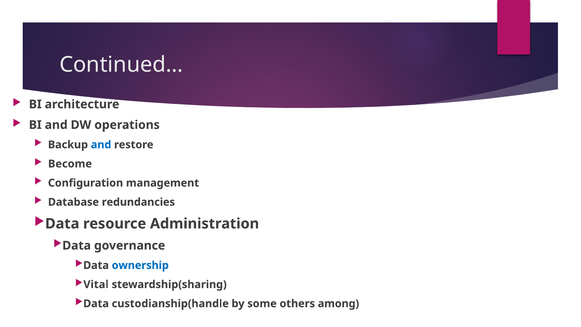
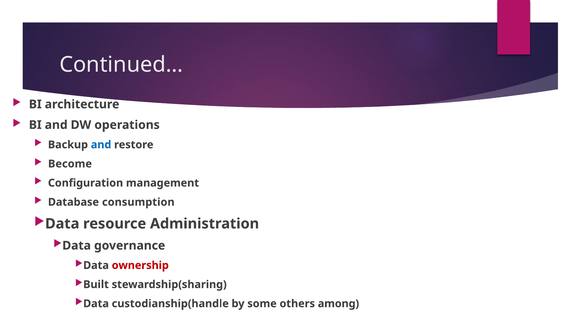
redundancies: redundancies -> consumption (138, 202)
ownership colour: blue -> red (140, 265)
Vital: Vital -> Built (96, 284)
